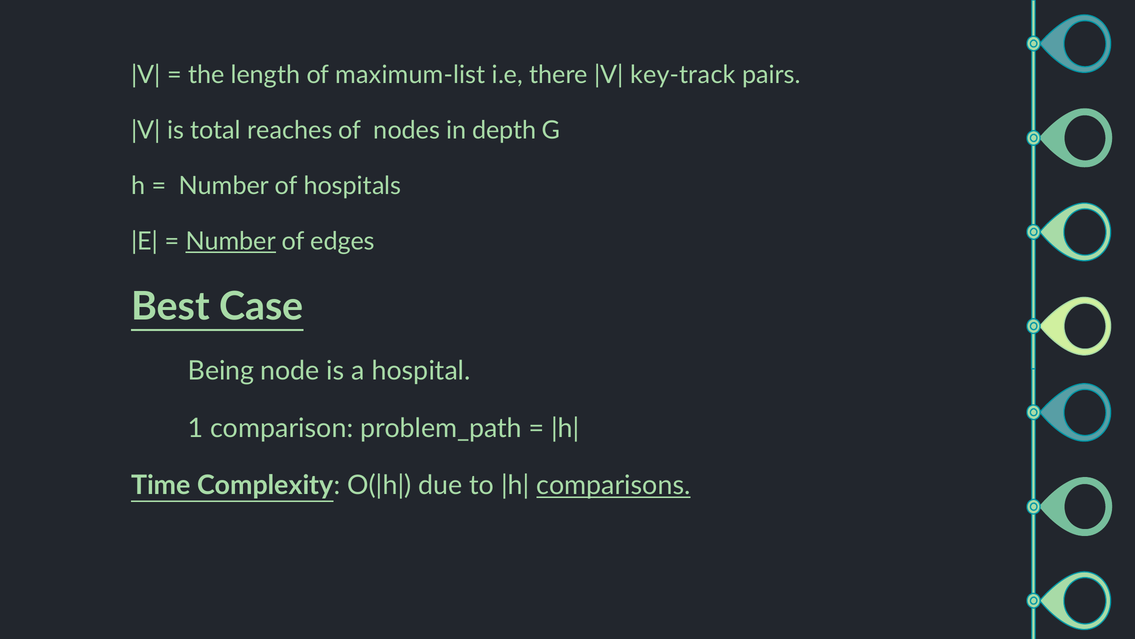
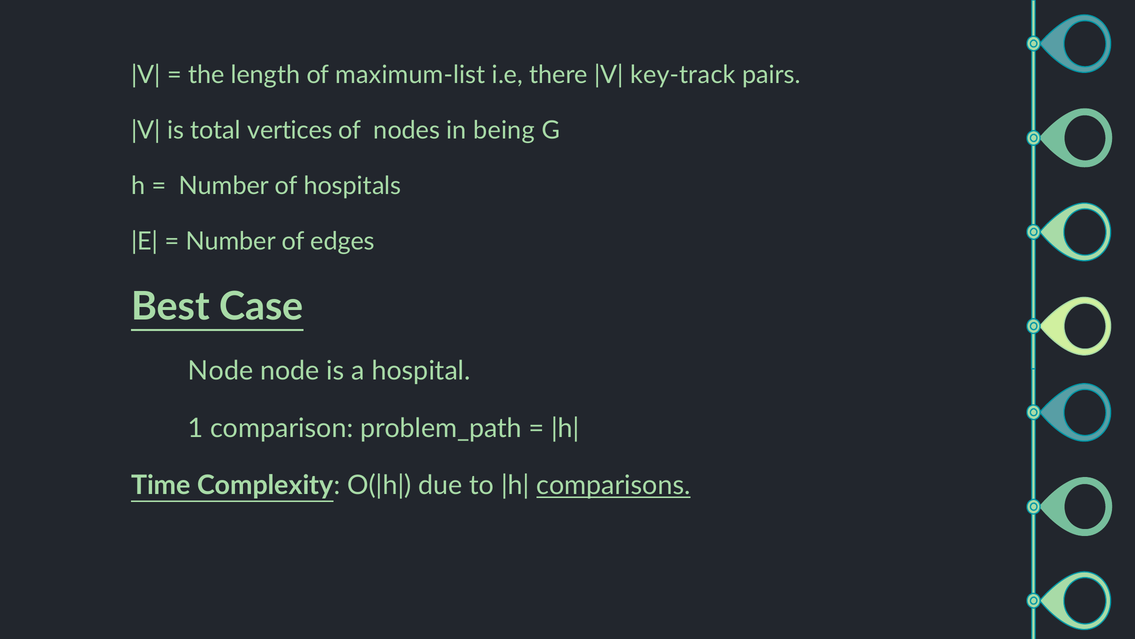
reaches: reaches -> vertices (290, 131)
depth: depth -> being (504, 131)
Number underline: present -> none (231, 241)
Being: Being -> Node (221, 370)
